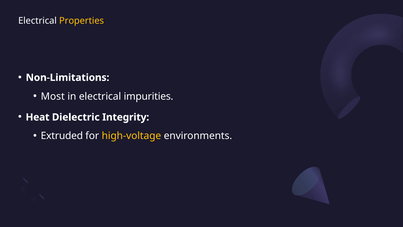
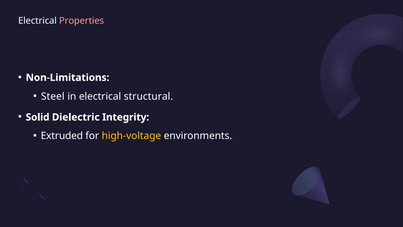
Properties colour: yellow -> pink (82, 21)
Most: Most -> Steel (53, 96)
impurities: impurities -> structural (148, 96)
Heat: Heat -> Solid (38, 117)
